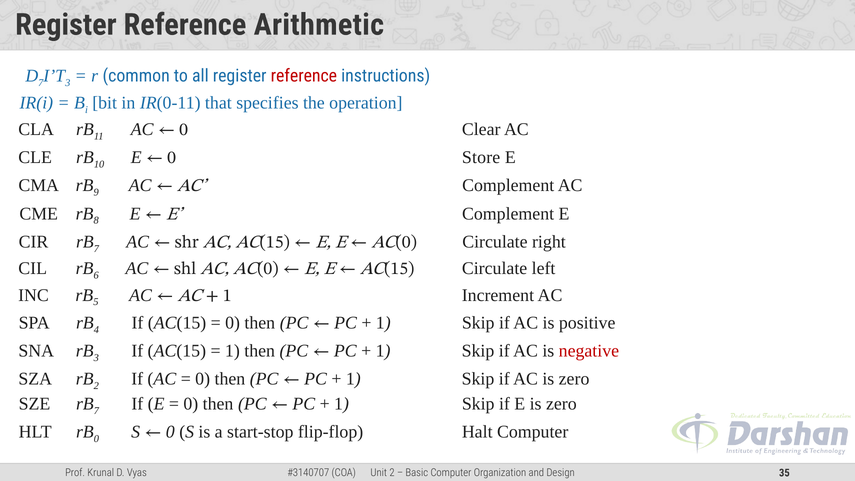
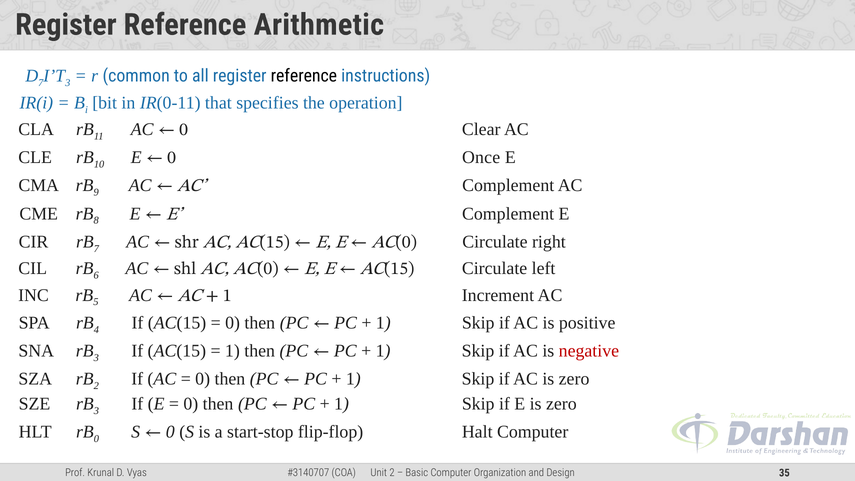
reference colour: red -> black (304, 76)
Store: Store -> Once (481, 158)
7: 7 -> 3 (96, 411)
